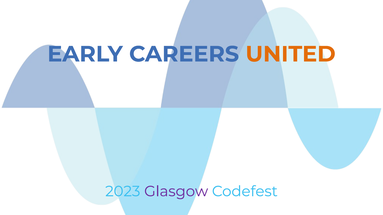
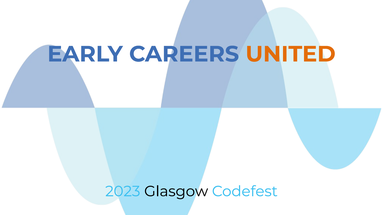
Glasgow colour: purple -> black (176, 192)
